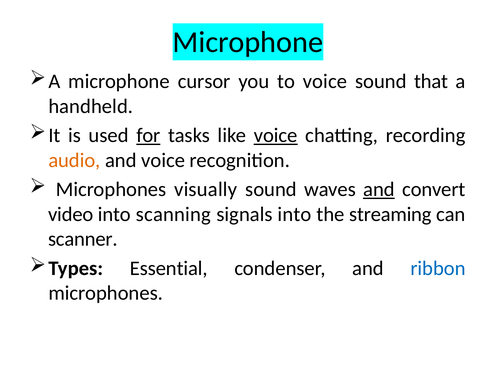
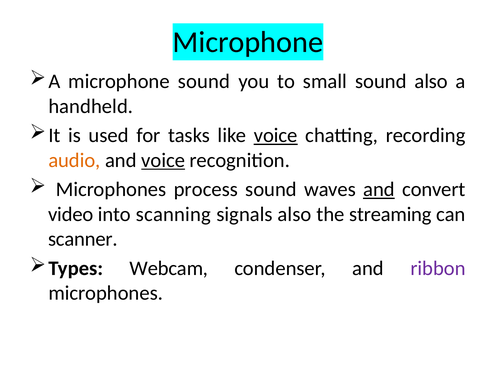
microphone cursor: cursor -> sound (204, 81)
to voice: voice -> small (325, 81)
sound that: that -> also (431, 81)
for underline: present -> none (148, 135)
voice underline: none -> present (163, 160)
visually: visually -> process (206, 190)
signals into: into -> also (294, 214)
Essential: Essential -> Webcam (169, 268)
ribbon colour: blue -> purple (438, 268)
